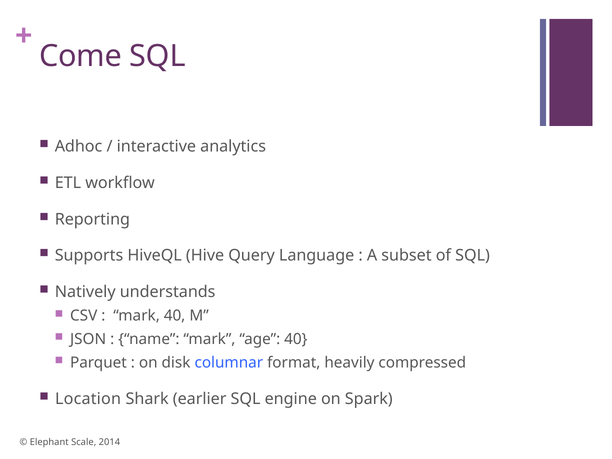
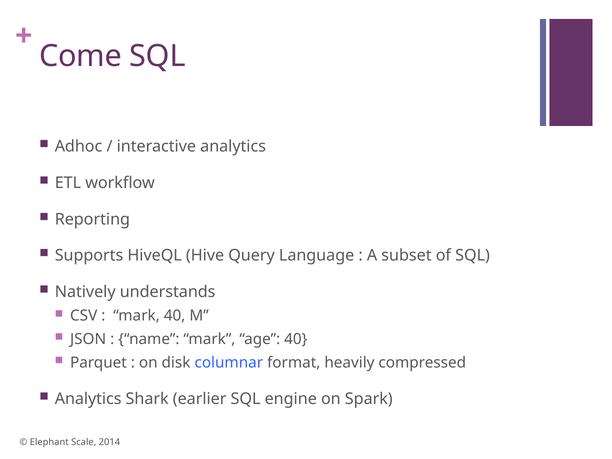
Location: Location -> Analytics (88, 399)
